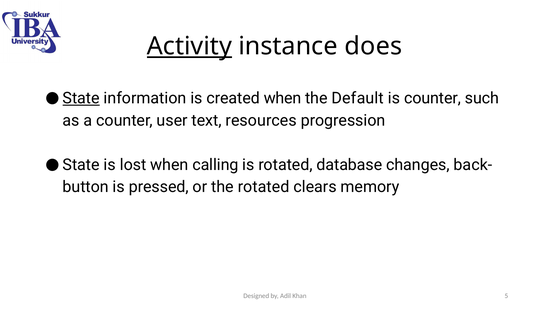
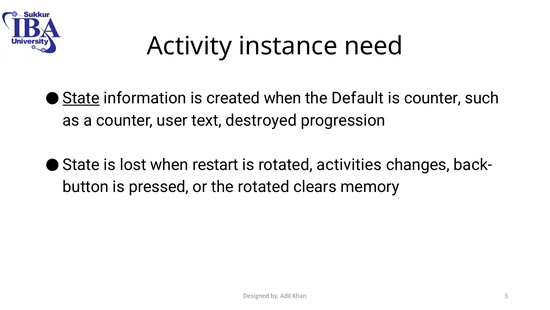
Activity underline: present -> none (189, 46)
does: does -> need (374, 46)
resources: resources -> destroyed (261, 120)
calling: calling -> restart (215, 164)
database: database -> activities (349, 164)
